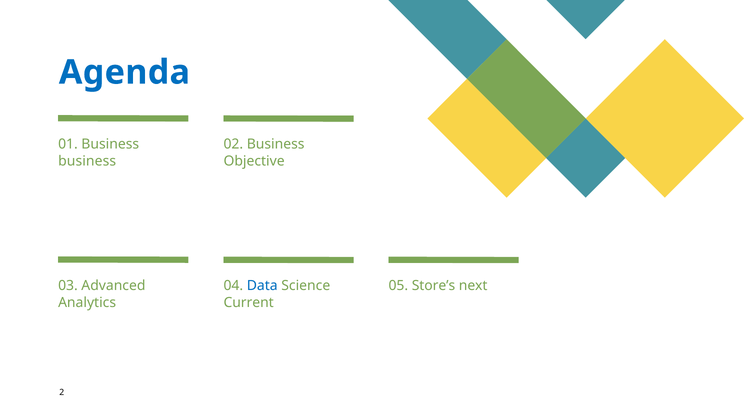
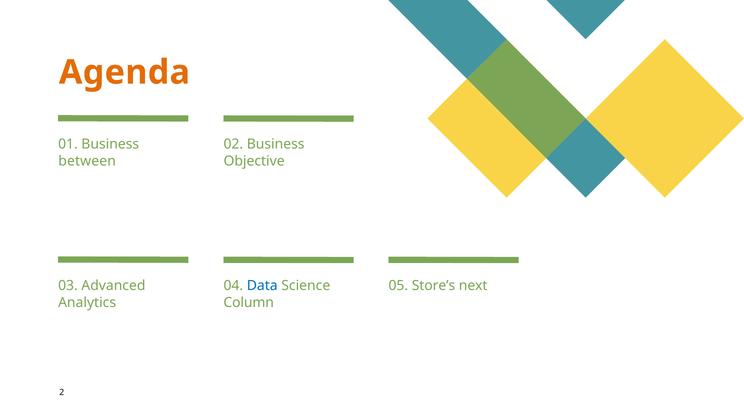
Agenda colour: blue -> orange (124, 72)
business: business -> between (87, 161)
Current: Current -> Column (249, 302)
